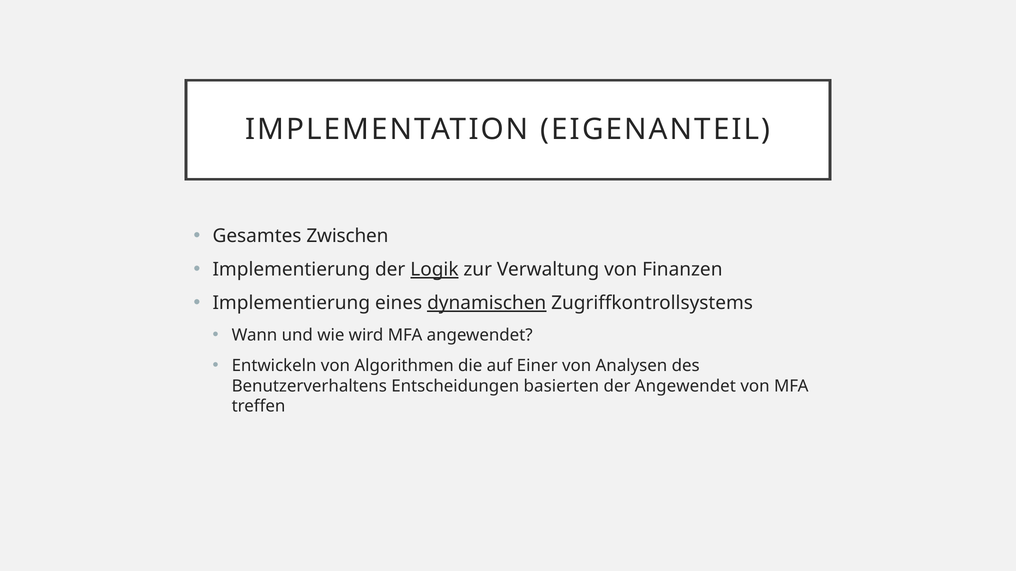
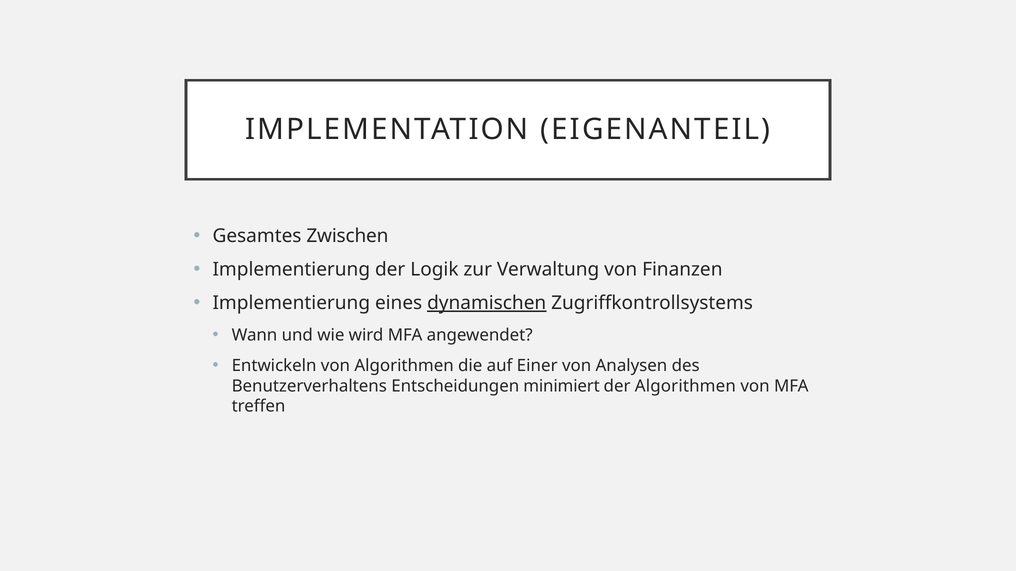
Logik underline: present -> none (434, 270)
basierten: basierten -> minimiert (562, 386)
der Angewendet: Angewendet -> Algorithmen (685, 386)
